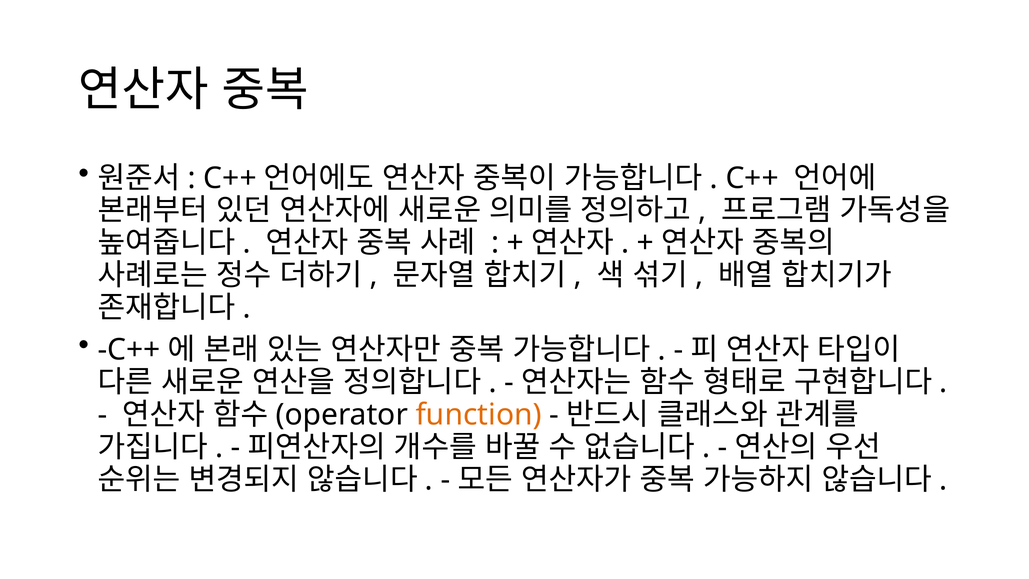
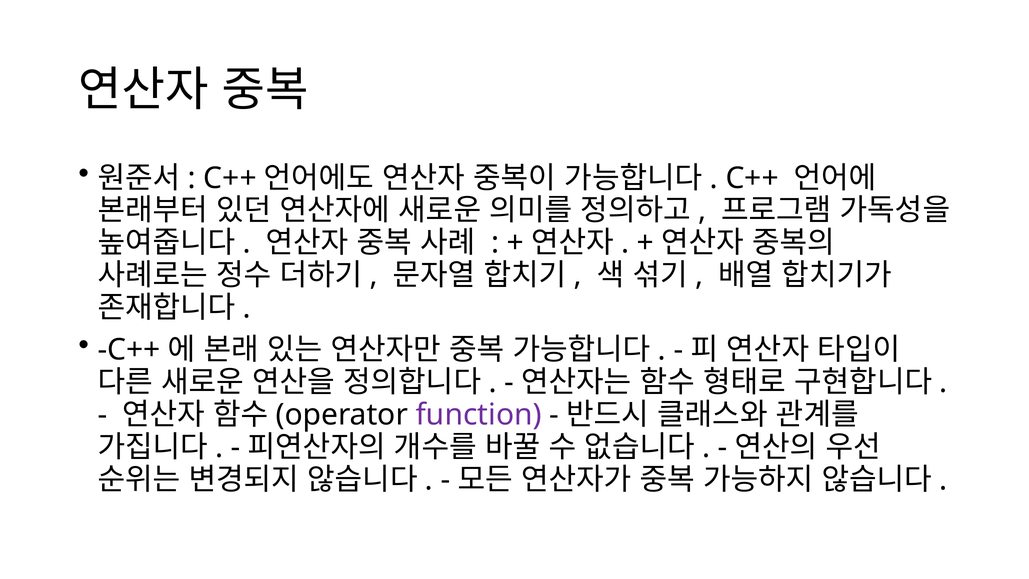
function colour: orange -> purple (479, 415)
